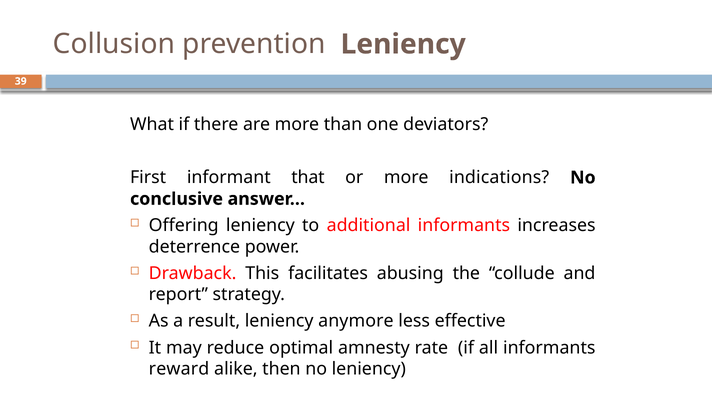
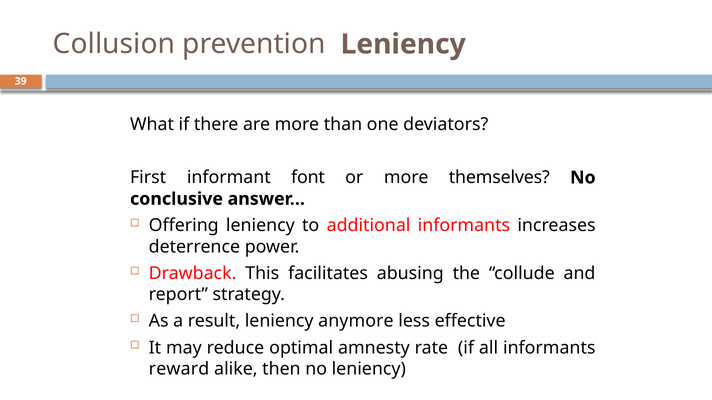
that: that -> font (308, 178)
indications: indications -> themselves (499, 178)
